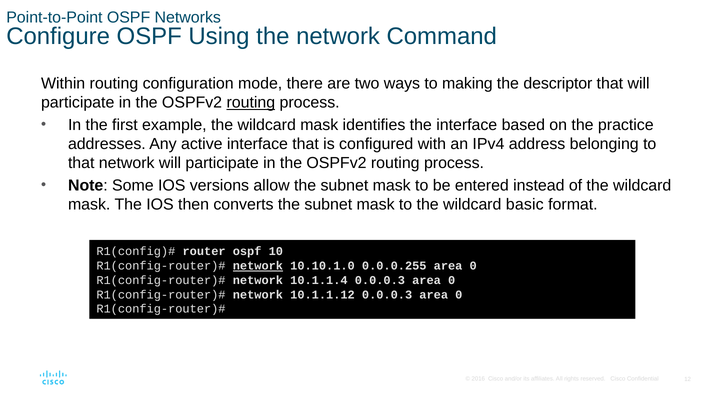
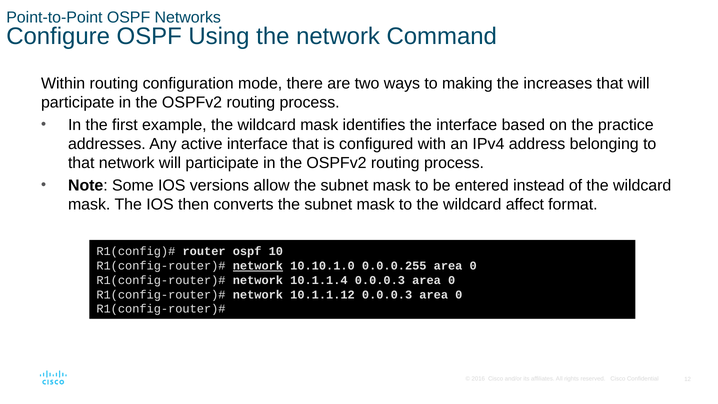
descriptor: descriptor -> increases (558, 83)
routing underline: present -> none (251, 102)
basic: basic -> affect (525, 204)
